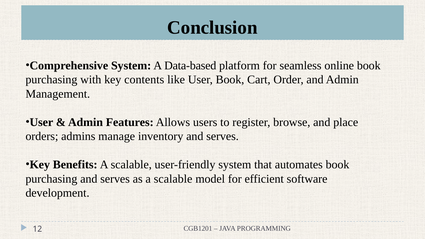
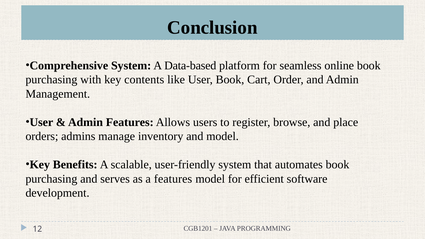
inventory and serves: serves -> model (223, 136)
as a scalable: scalable -> features (173, 179)
